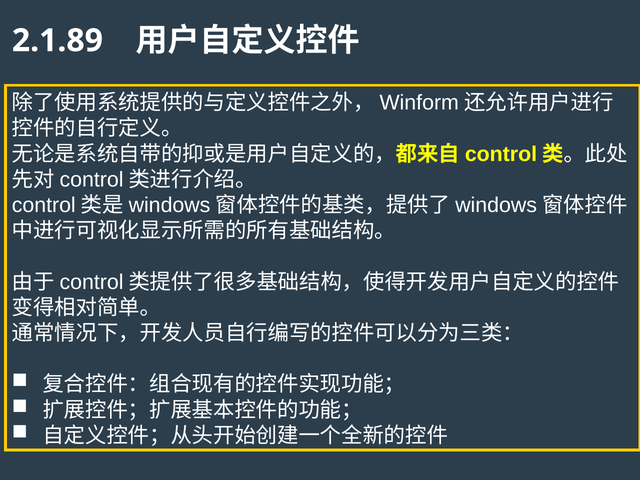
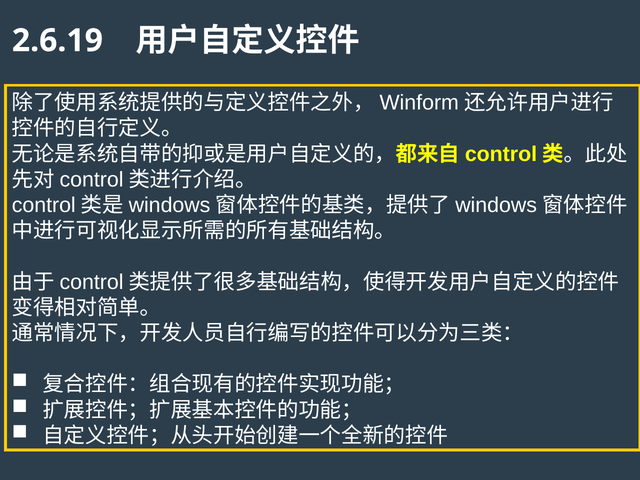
2.1.89: 2.1.89 -> 2.6.19 (57, 41)
